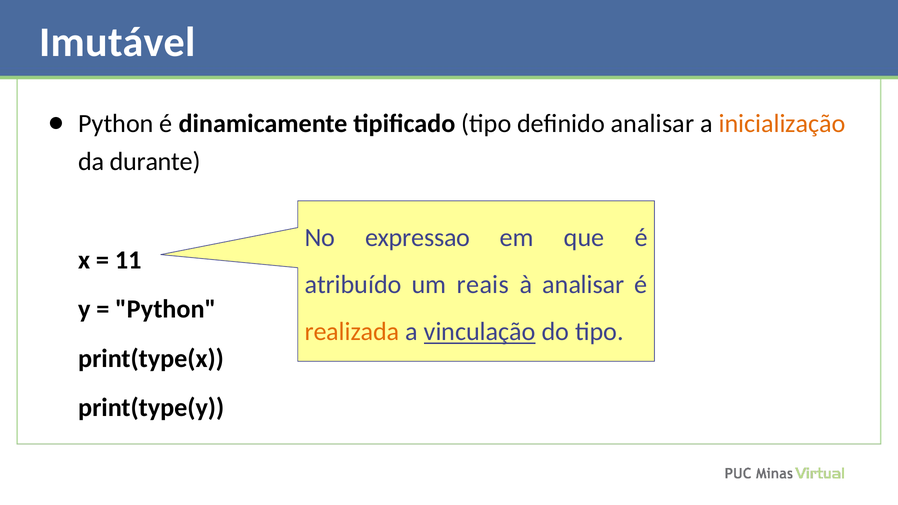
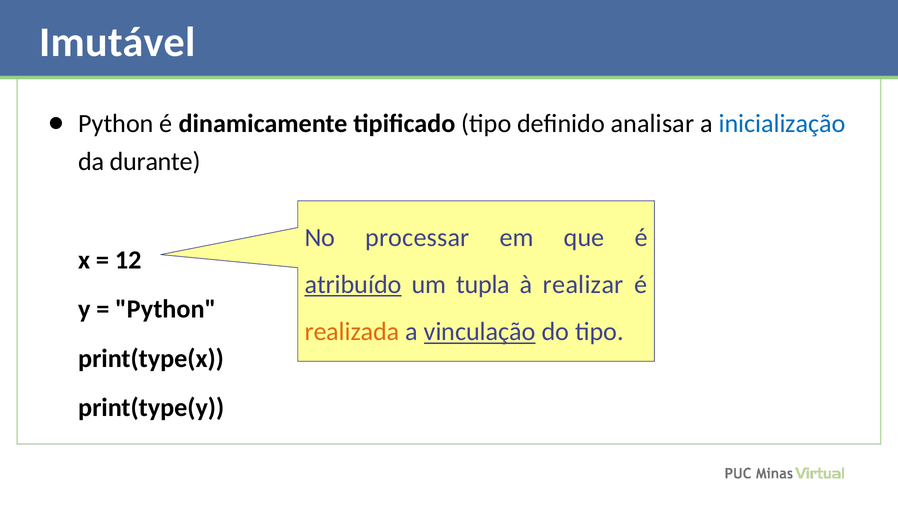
inicialização colour: orange -> blue (782, 124)
expressao: expressao -> processar (417, 238)
11: 11 -> 12 (128, 260)
atribuído underline: none -> present (353, 285)
reais: reais -> tupla (483, 285)
à analisar: analisar -> realizar (583, 285)
